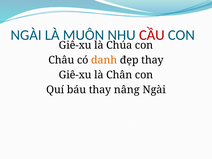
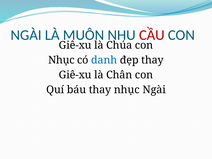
Châu: Châu -> Nhục (61, 60)
danh colour: orange -> blue (104, 60)
thay nâng: nâng -> nhục (127, 90)
